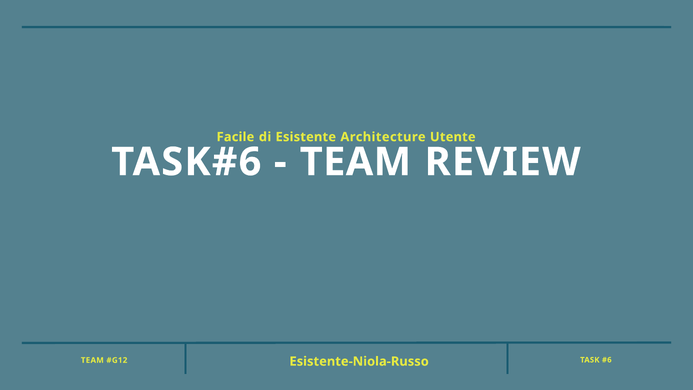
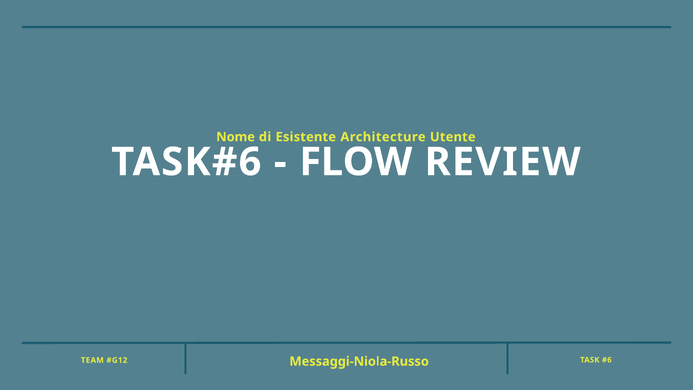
Facile: Facile -> Nome (236, 137)
TEAM: TEAM -> FLOW (356, 162)
Esistente-Niola-Russo: Esistente-Niola-Russo -> Messaggi-Niola-Russo (359, 361)
